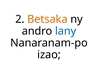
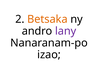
lany colour: blue -> purple (66, 31)
